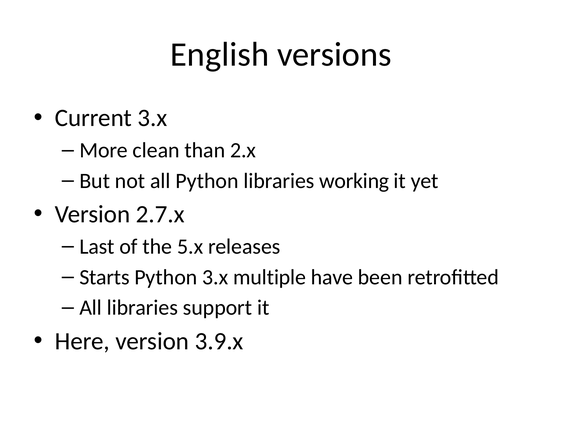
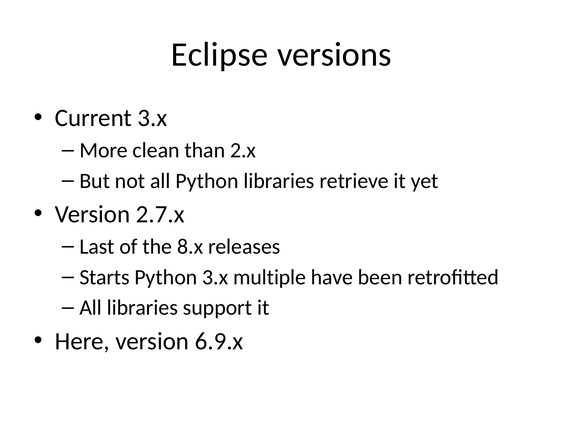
English: English -> Eclipse (219, 54)
working: working -> retrieve (354, 181)
5.x: 5.x -> 8.x (190, 246)
3.9.x: 3.9.x -> 6.9.x (219, 341)
